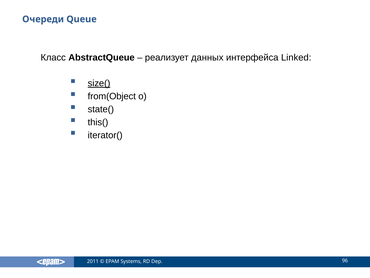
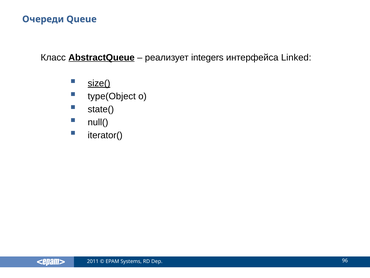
AbstractQueue underline: none -> present (101, 57)
данных: данных -> integers (207, 57)
from(Object: from(Object -> type(Object (112, 96)
this(: this( -> null( (98, 122)
